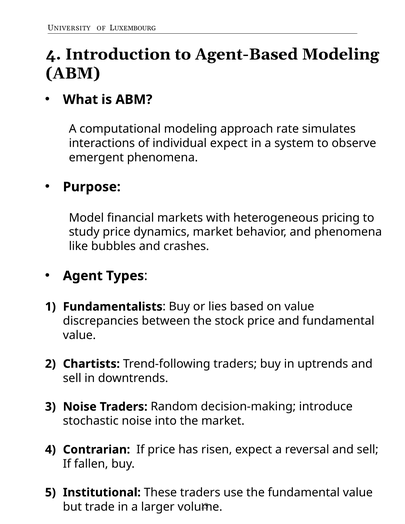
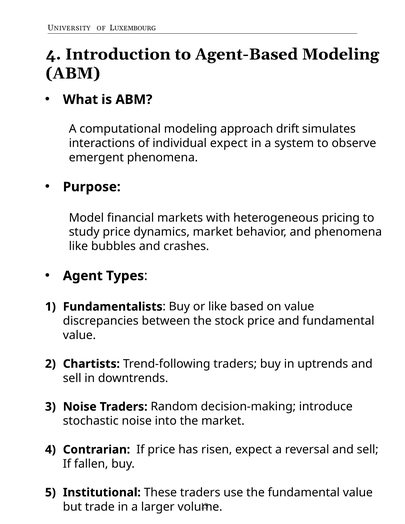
rate: rate -> drift (288, 129)
or lies: lies -> like (218, 307)
